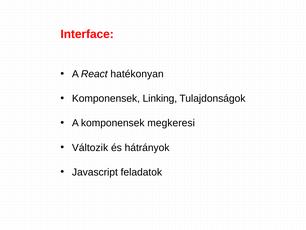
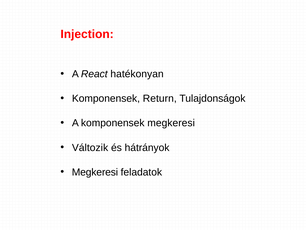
Interface: Interface -> Injection (87, 34)
Linking: Linking -> Return (160, 98)
Javascript: Javascript -> Megkeresi (95, 172)
